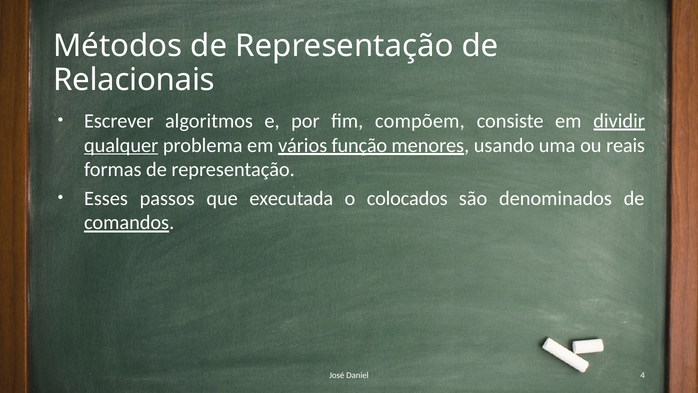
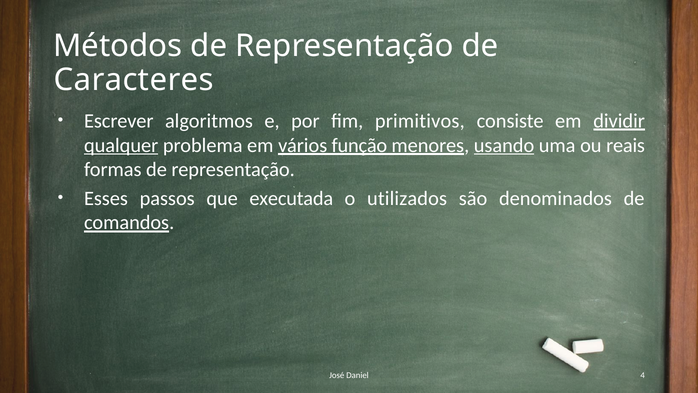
Relacionais: Relacionais -> Caracteres (134, 80)
compõem: compõem -> primitivos (420, 121)
usando underline: none -> present (504, 145)
colocados: colocados -> utilizados (407, 198)
